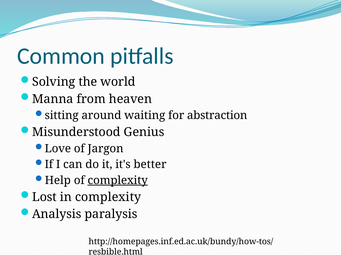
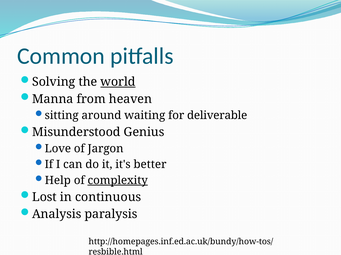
world underline: none -> present (118, 82)
abstraction: abstraction -> deliverable (217, 116)
in complexity: complexity -> continuous (108, 198)
